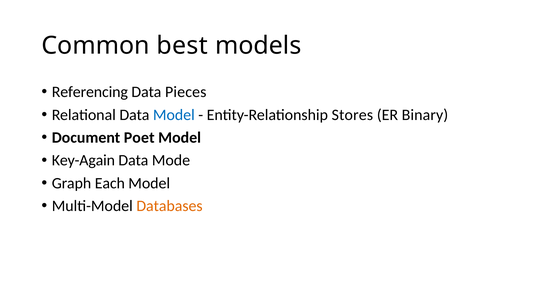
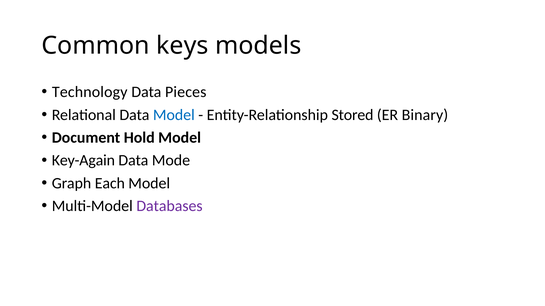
best: best -> keys (182, 46)
Referencing: Referencing -> Technology (90, 92)
Stores: Stores -> Stored (353, 115)
Poet: Poet -> Hold (139, 138)
Databases colour: orange -> purple (169, 206)
